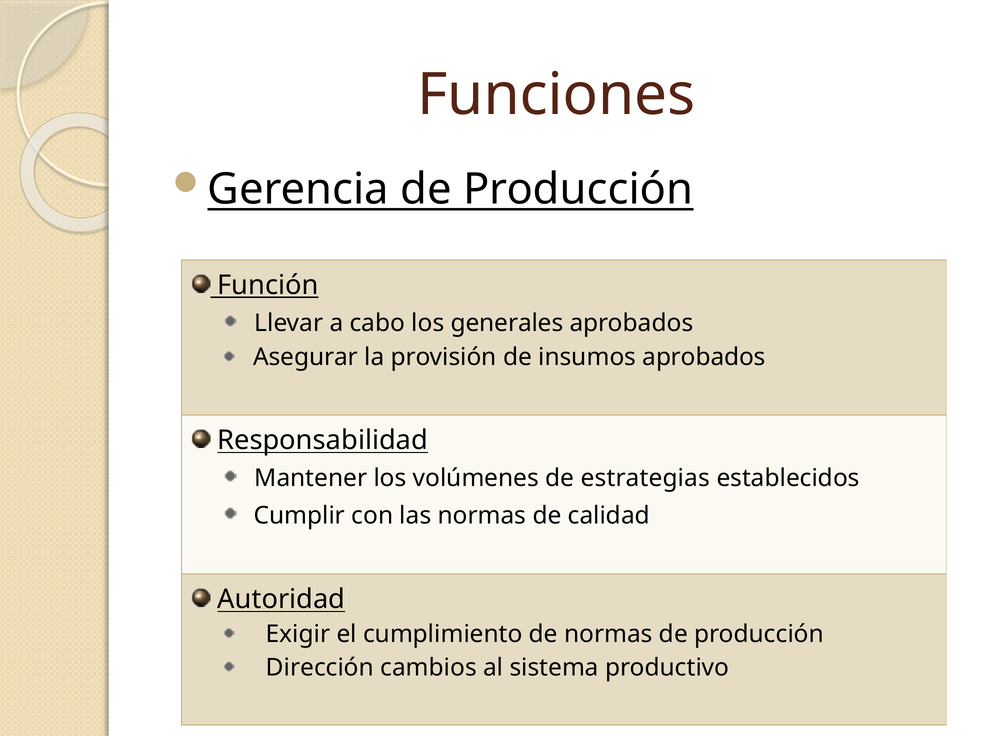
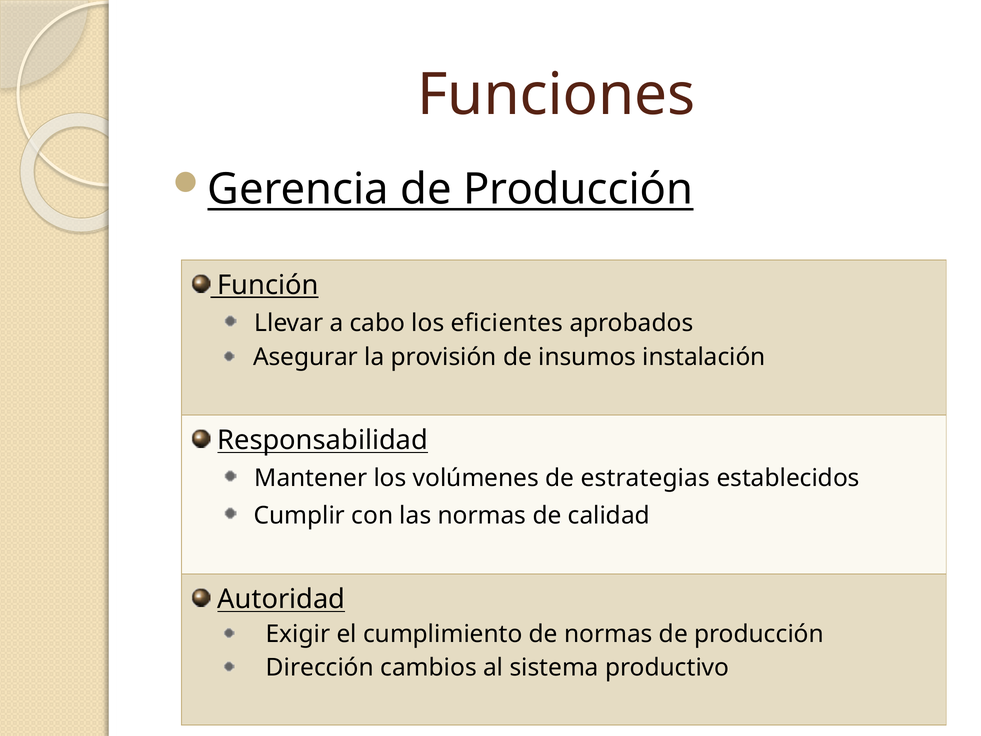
generales: generales -> eficientes (507, 323)
insumos aprobados: aprobados -> instalación (704, 357)
